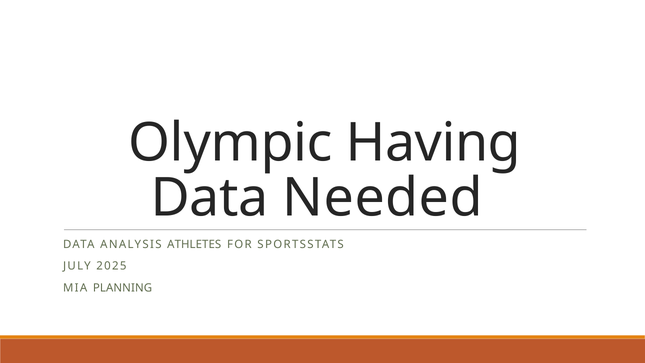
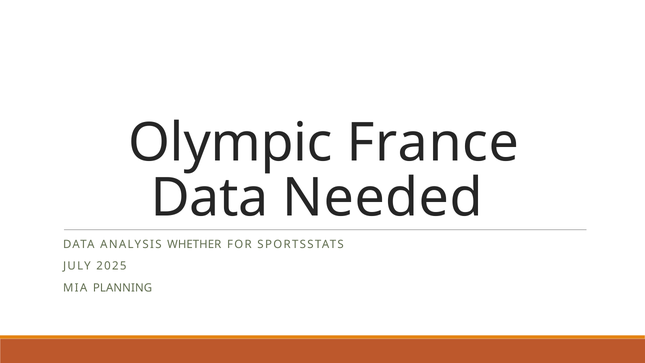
Having: Having -> France (433, 143)
ATHLETES: ATHLETES -> WHETHER (194, 244)
